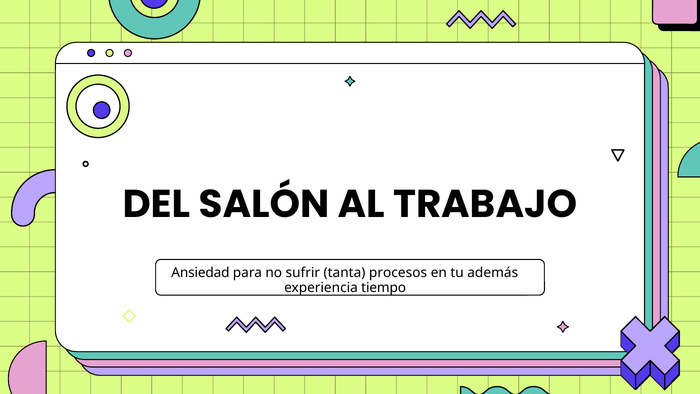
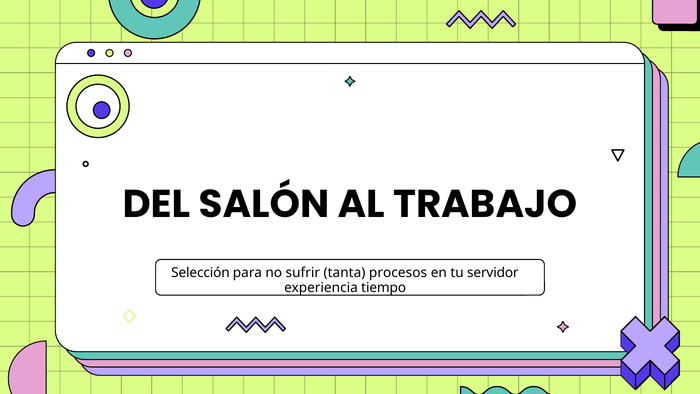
Ansiedad: Ansiedad -> Selección (200, 273)
además: además -> servidor (493, 273)
